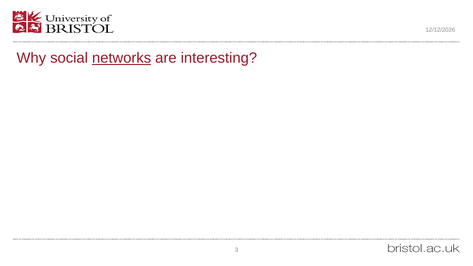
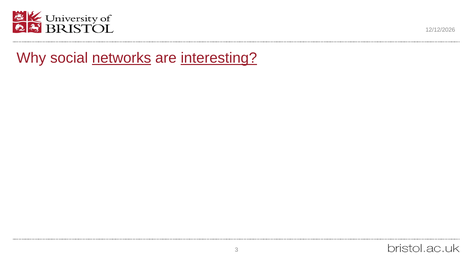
interesting underline: none -> present (219, 58)
